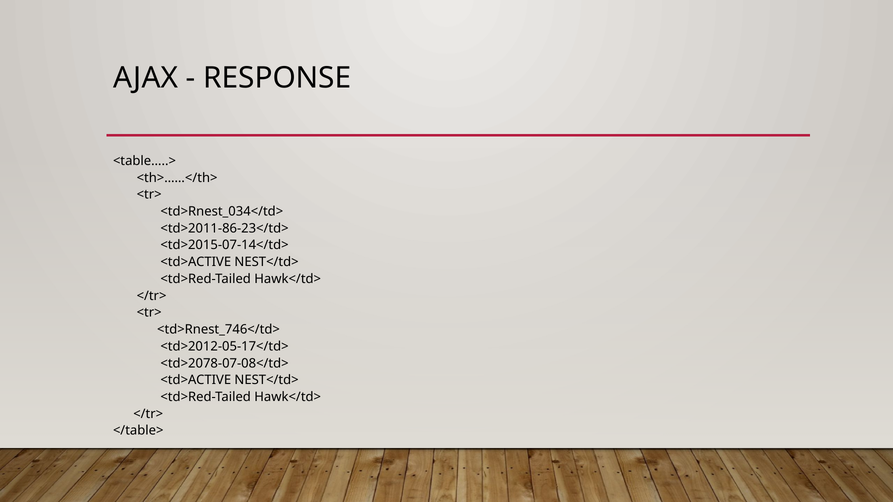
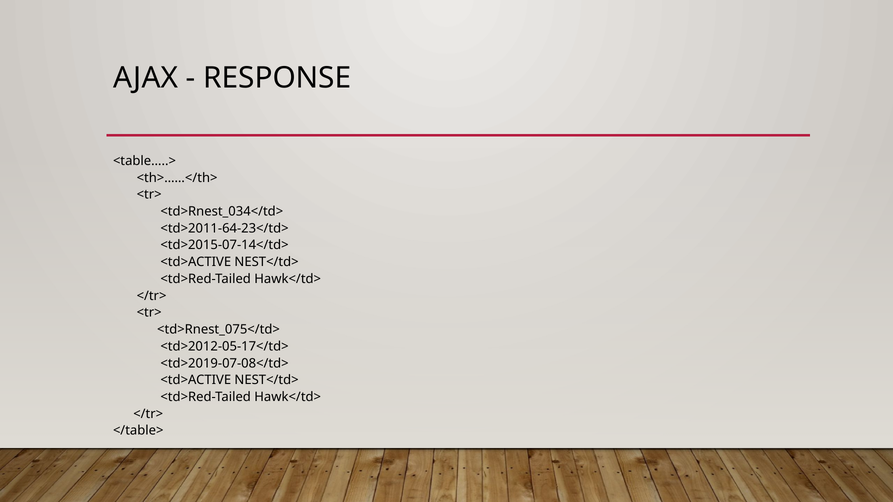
<td>2011-86-23</td>: <td>2011-86-23</td> -> <td>2011-64-23</td> (225, 228)
<td>Rnest_746</td>: <td>Rnest_746</td> -> <td>Rnest_075</td> (218, 330)
<td>2078-07-08</td>: <td>2078-07-08</td> -> <td>2019-07-08</td> (225, 363)
